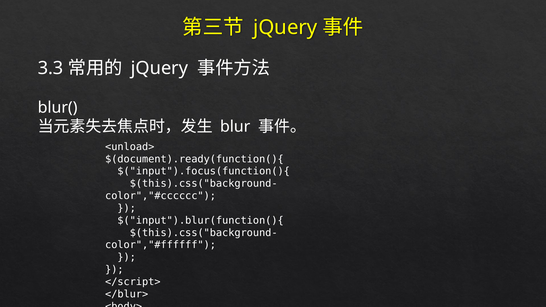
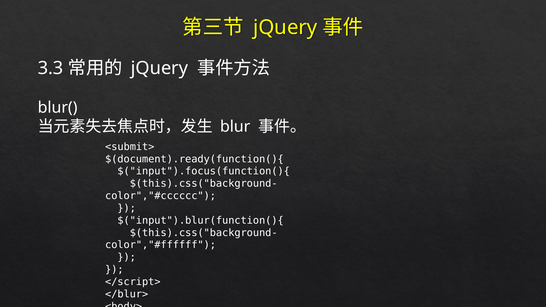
<unload>: <unload> -> <submit> (130, 147)
